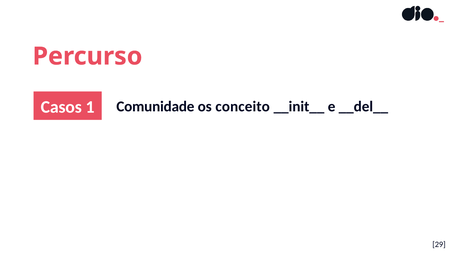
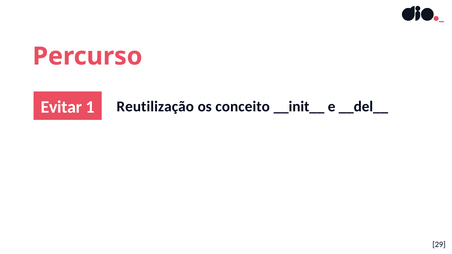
Casos: Casos -> Evitar (61, 107)
Comunidade: Comunidade -> Reutilização (155, 107)
